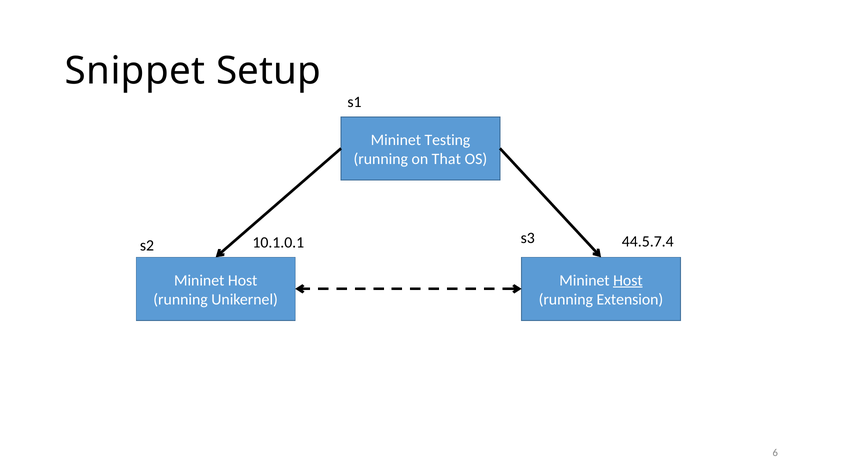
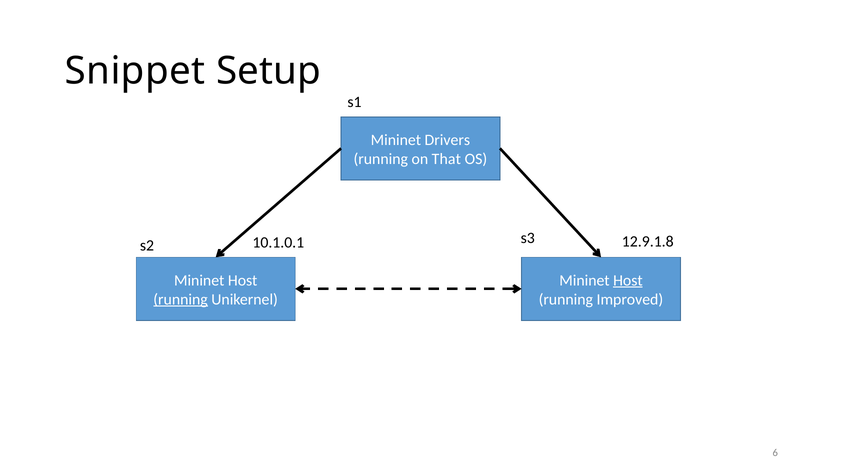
Testing: Testing -> Drivers (447, 140)
44.5.7.4: 44.5.7.4 -> 12.9.1.8 (648, 241)
running underline: none -> present (181, 299)
Extension: Extension -> Improved (630, 299)
